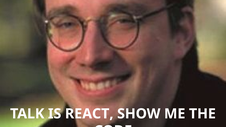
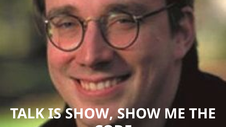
IS REACT: REACT -> SHOW (89, 114)
